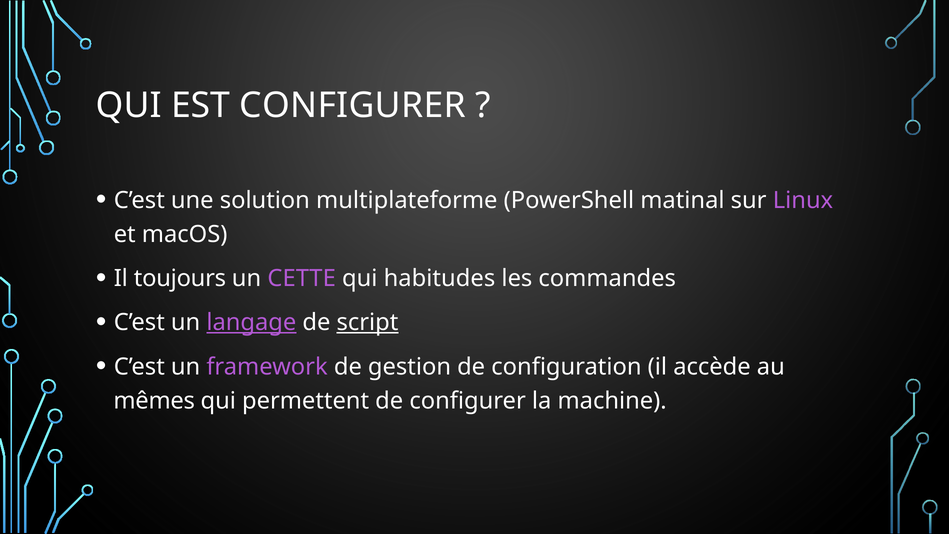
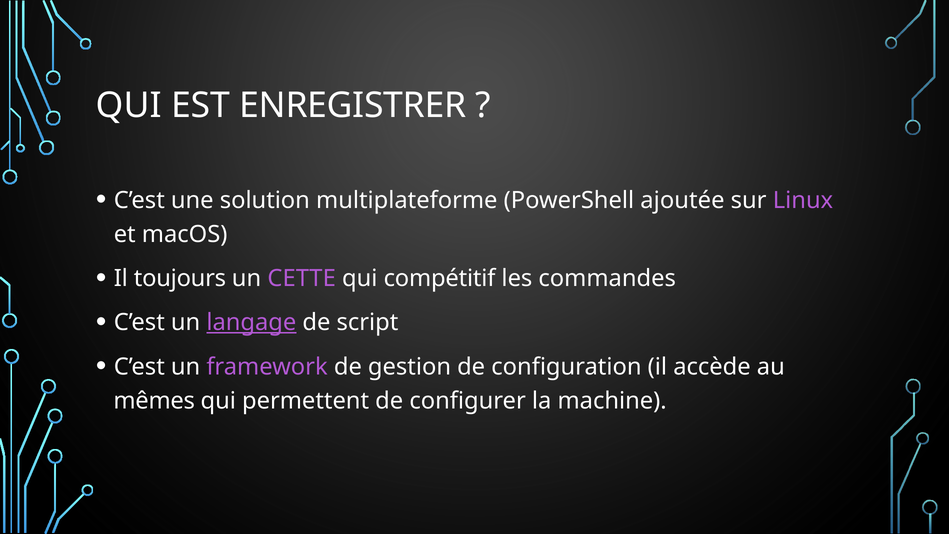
EST CONFIGURER: CONFIGURER -> ENREGISTRER (353, 105)
matinal: matinal -> ajoutée (682, 200)
habitudes: habitudes -> compétitif (440, 278)
script underline: present -> none (367, 323)
